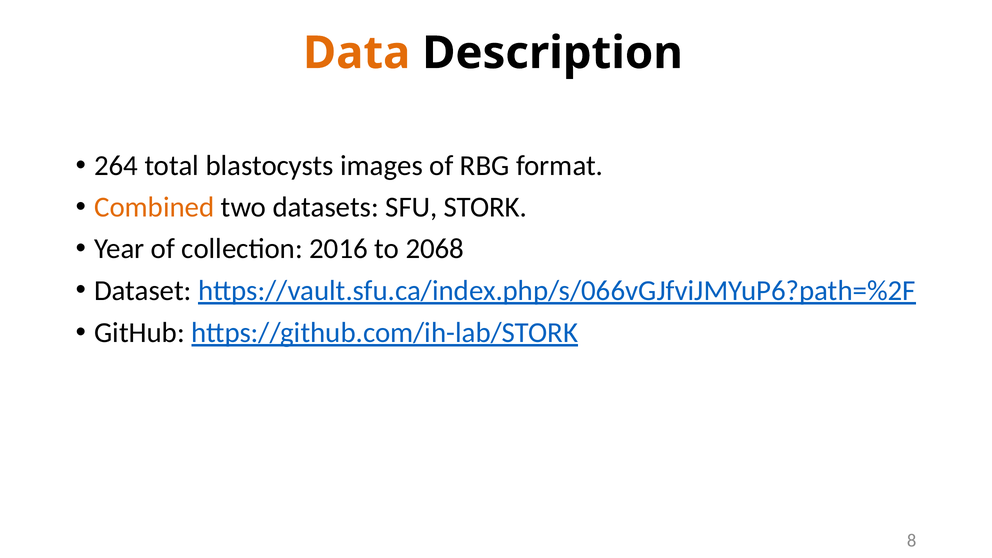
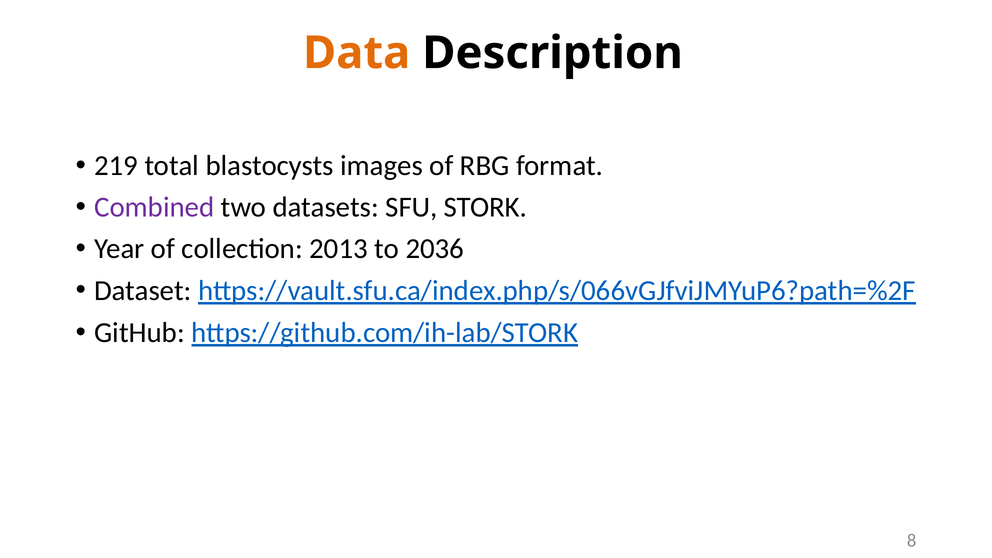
264: 264 -> 219 (116, 166)
Combined colour: orange -> purple (154, 207)
2016: 2016 -> 2013 (339, 249)
2068: 2068 -> 2036 (435, 249)
